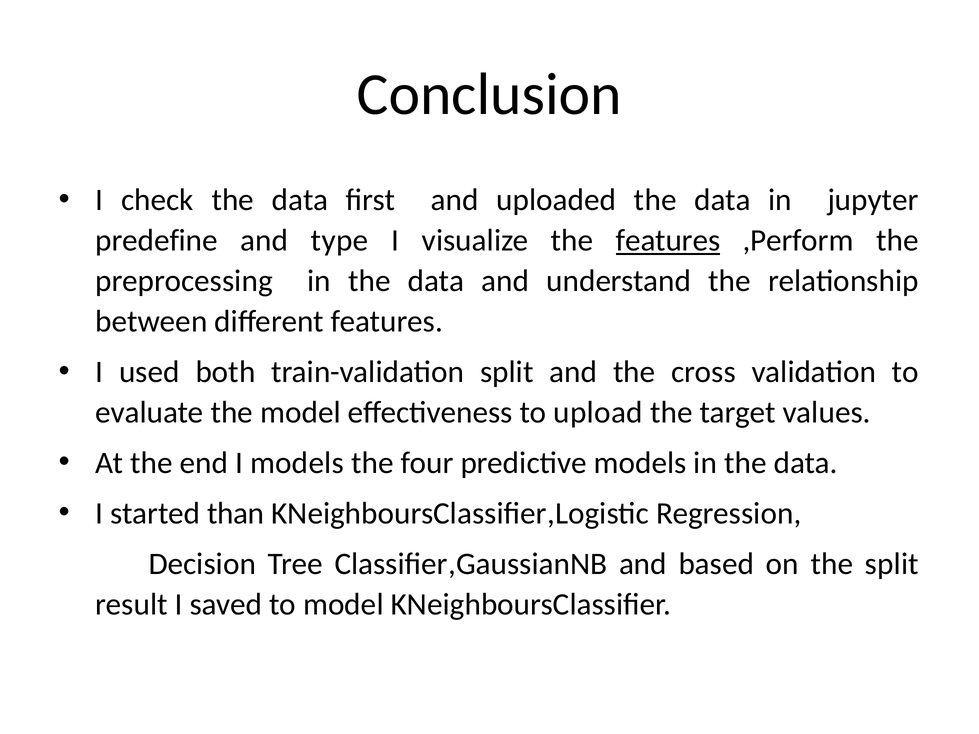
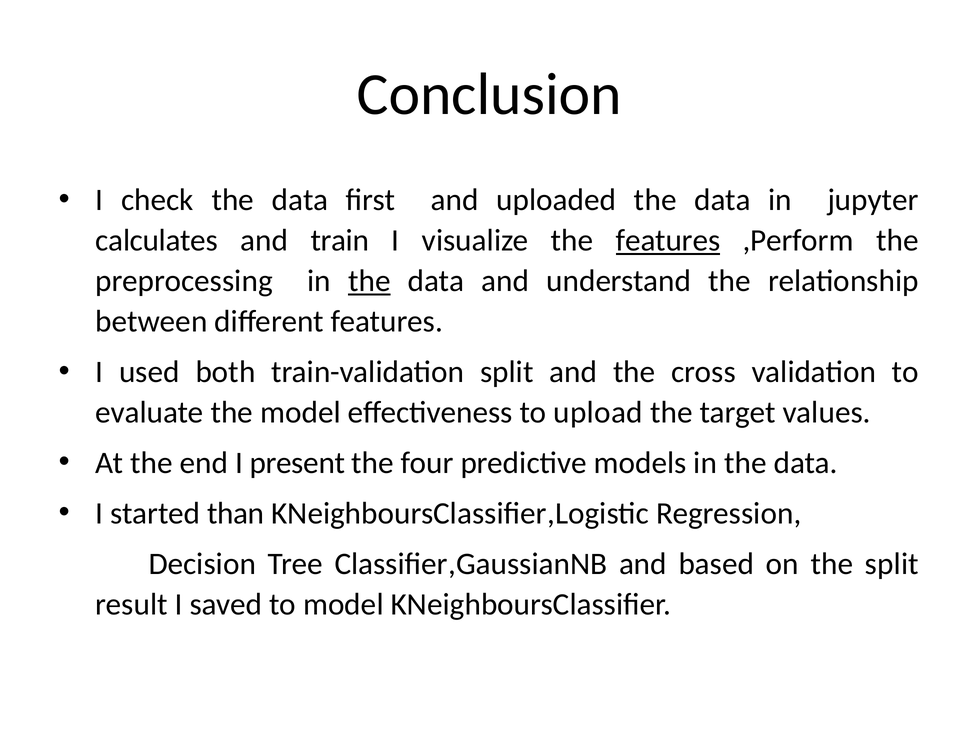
predefine: predefine -> calculates (157, 241)
type: type -> train (340, 241)
the underline: none -> present (369, 281)
I models: models -> present (297, 463)
